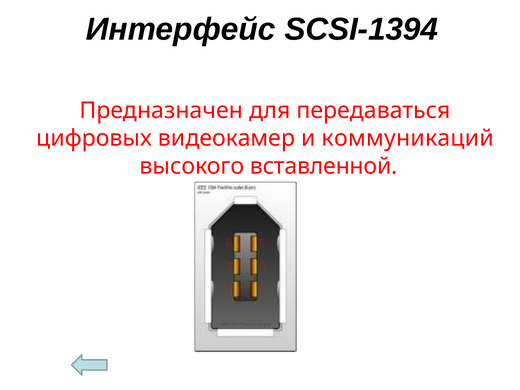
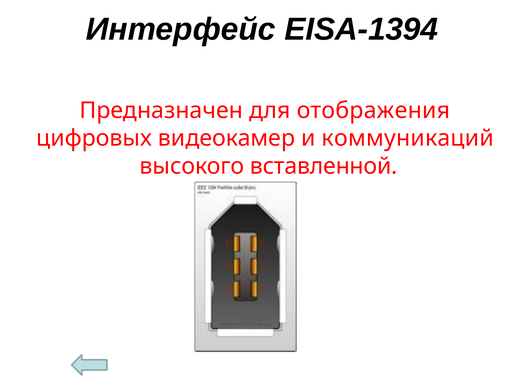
SCSI-1394: SCSI-1394 -> EISA-1394 (361, 29)
передаваться: передаваться -> отображения (373, 111)
